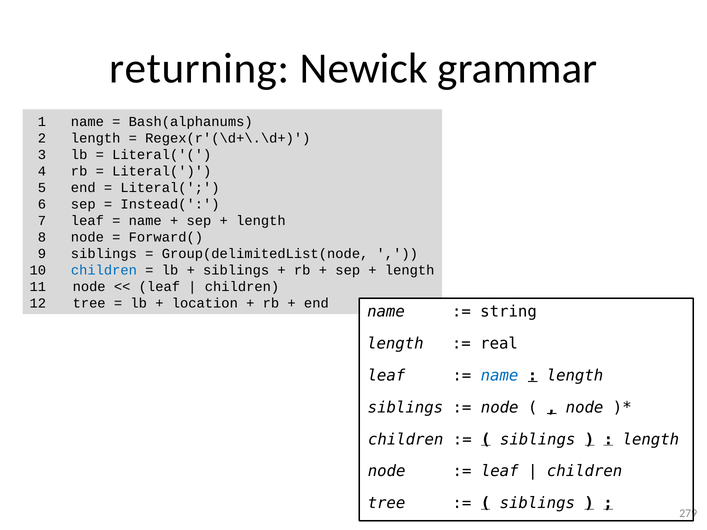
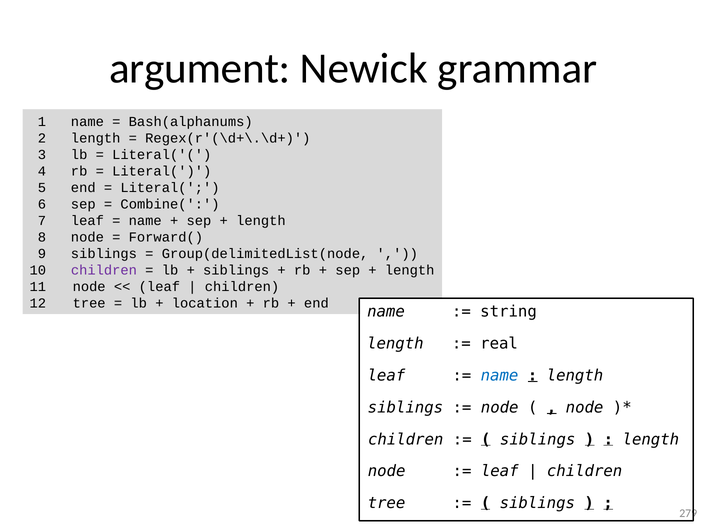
returning: returning -> argument (200, 68)
Instead(: Instead( -> Combine( (170, 204)
children colour: blue -> purple (104, 270)
